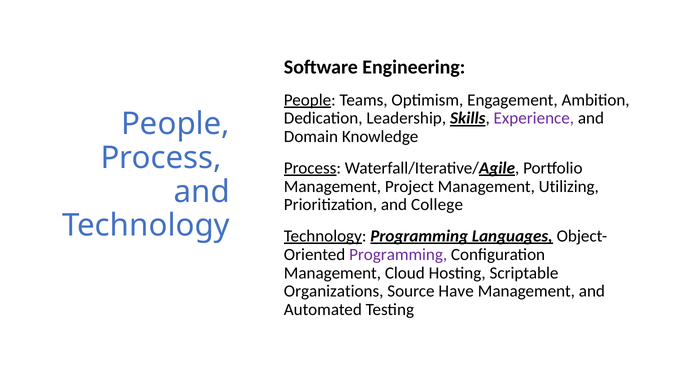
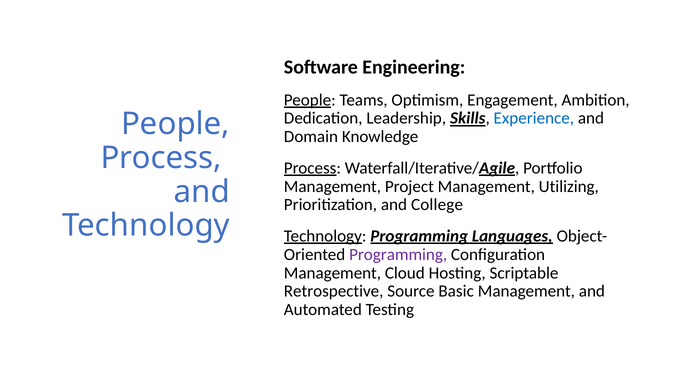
Experience colour: purple -> blue (534, 118)
Organizations: Organizations -> Retrospective (334, 291)
Have: Have -> Basic (456, 291)
